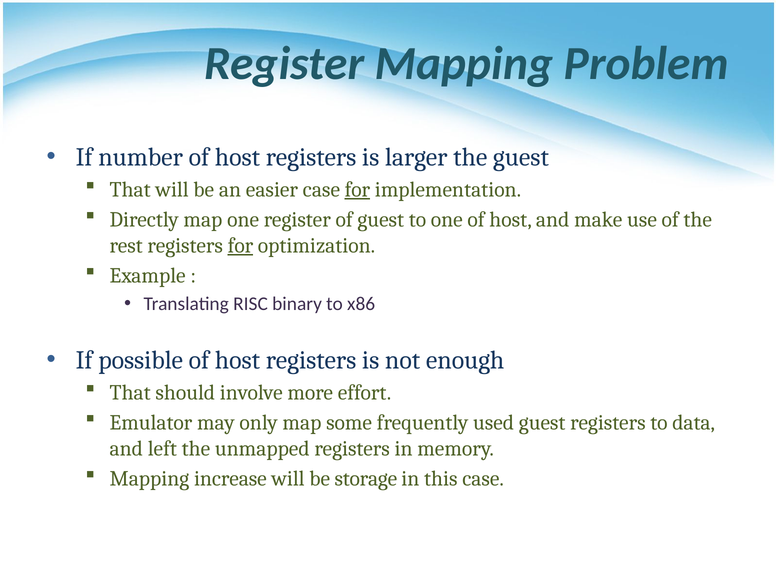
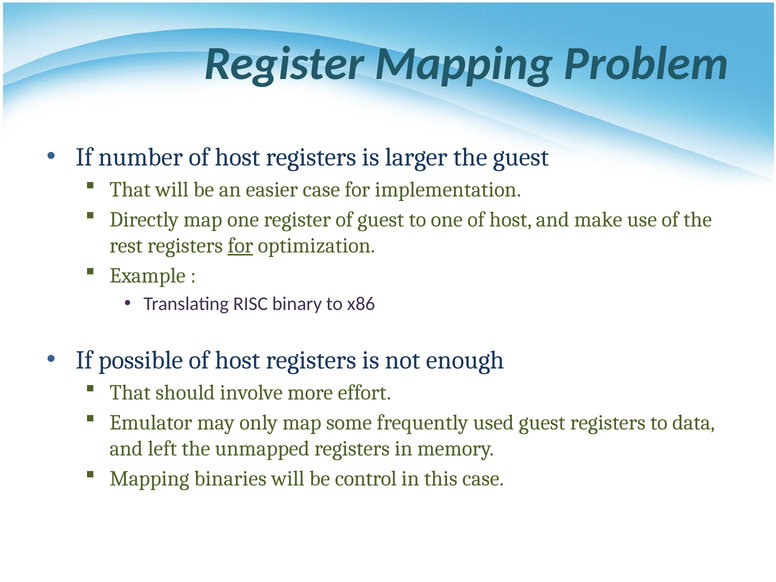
for underline: present -> none (357, 189)
increase: increase -> binaries (230, 479)
storage: storage -> control (366, 479)
